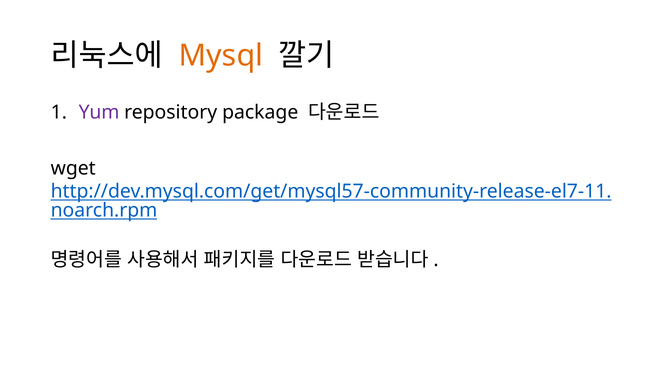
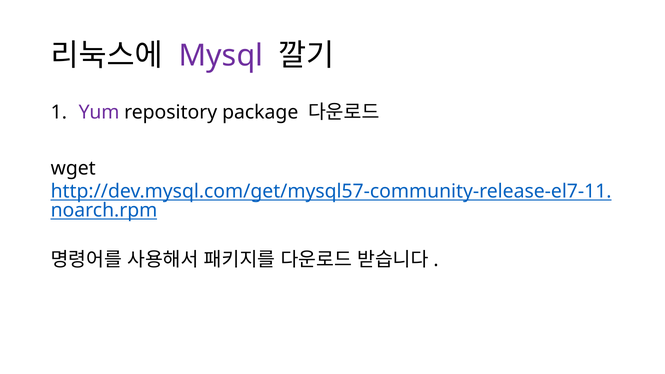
Mysql colour: orange -> purple (221, 56)
